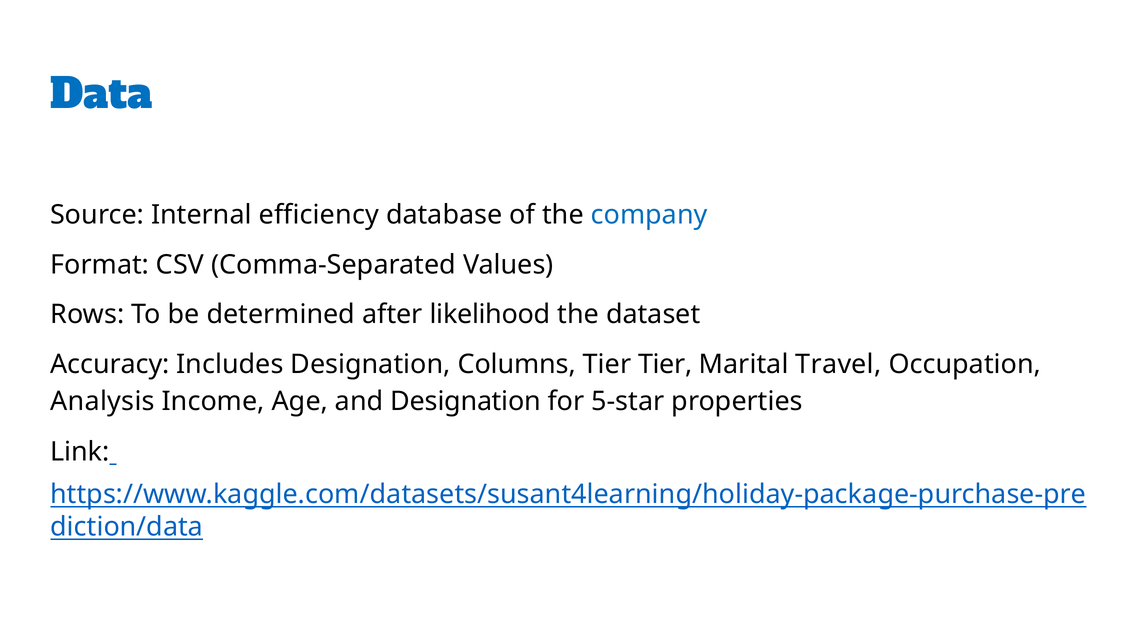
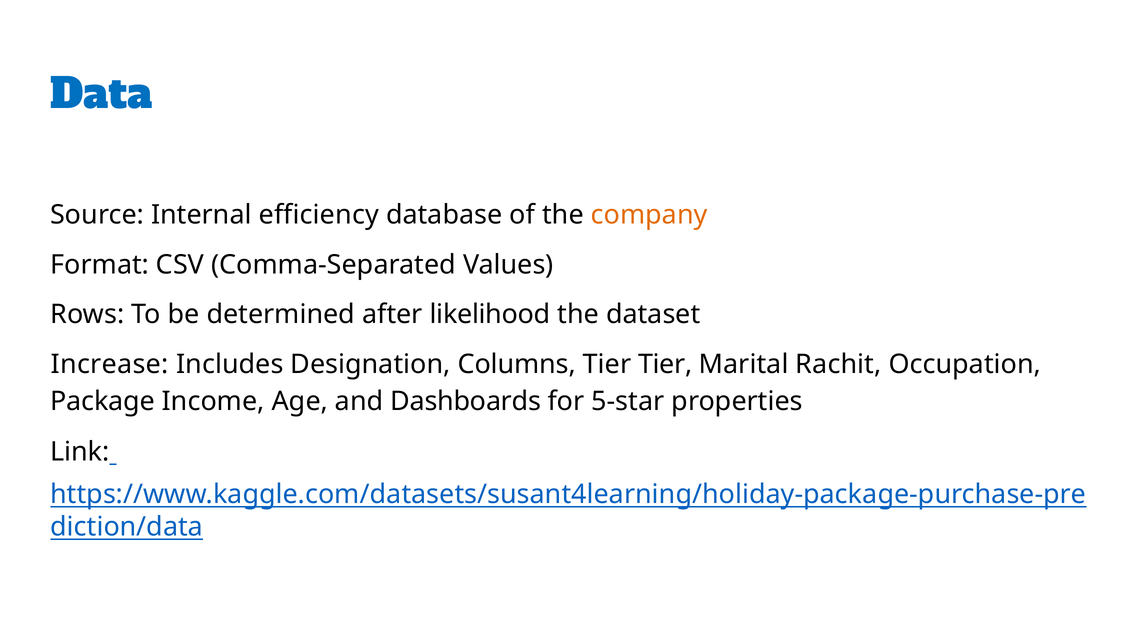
company colour: blue -> orange (649, 215)
Accuracy: Accuracy -> Increase (110, 364)
Travel: Travel -> Rachit (839, 364)
Analysis: Analysis -> Package (103, 401)
and Designation: Designation -> Dashboards (466, 401)
